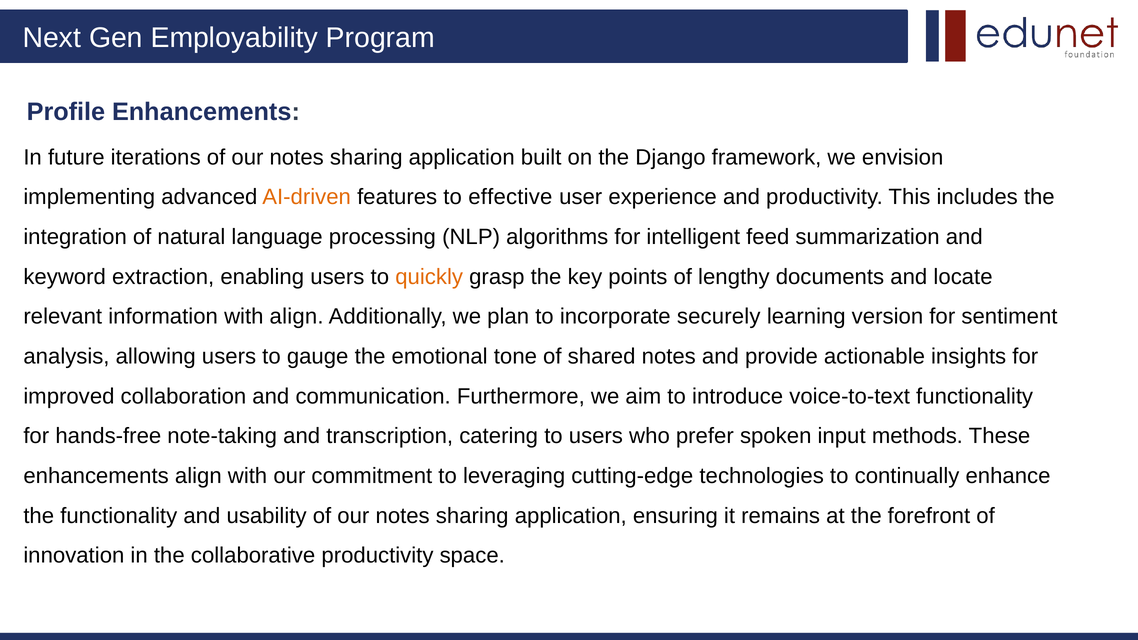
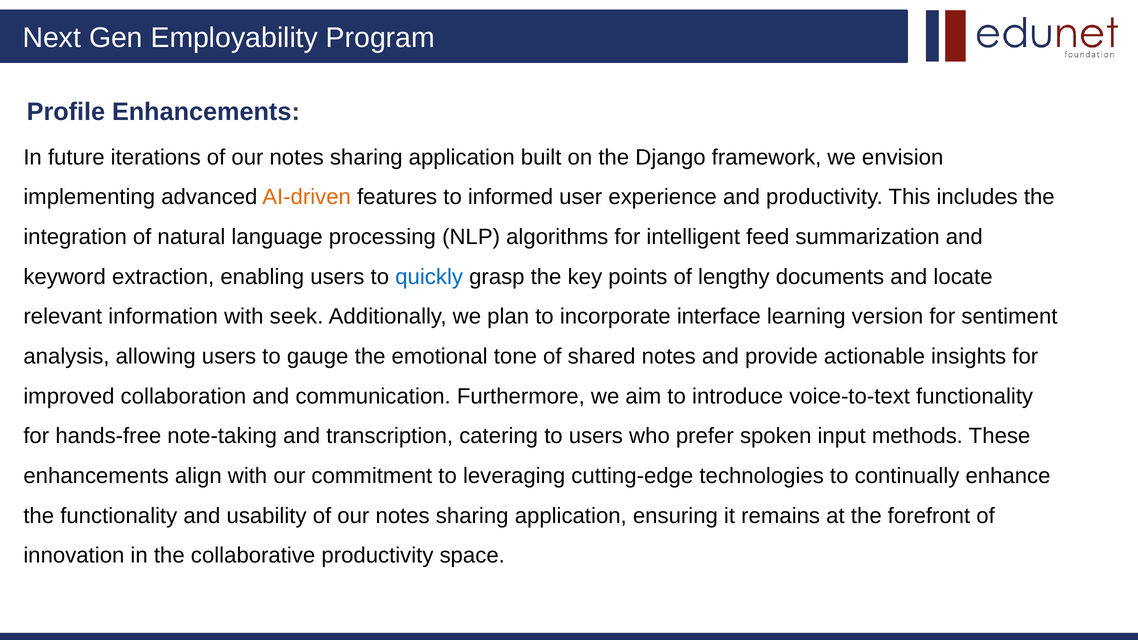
effective: effective -> informed (511, 197)
quickly colour: orange -> blue (429, 277)
with align: align -> seek (297, 317)
securely: securely -> interface (719, 317)
